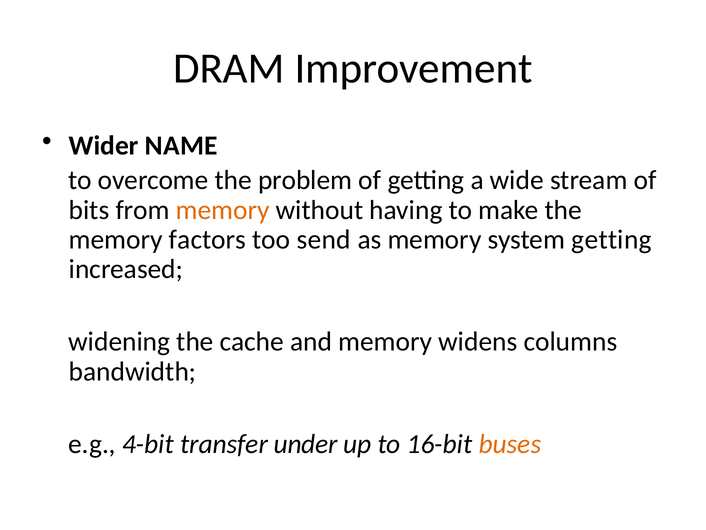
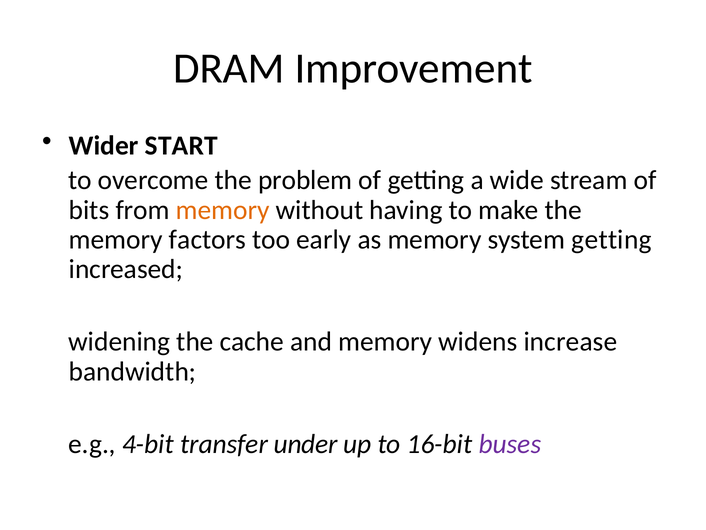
NAME: NAME -> START (181, 145)
send: send -> early (324, 239)
columns: columns -> increase (570, 342)
buses colour: orange -> purple (510, 444)
